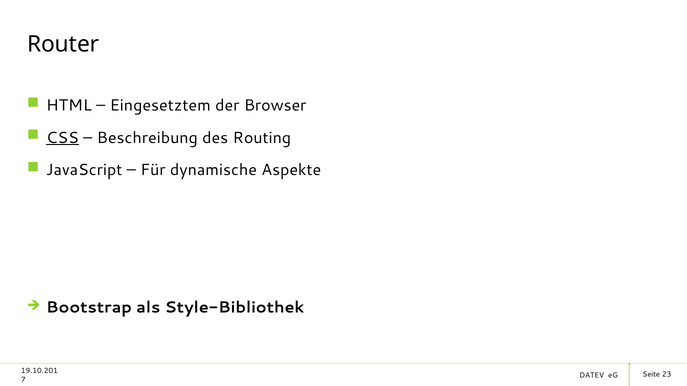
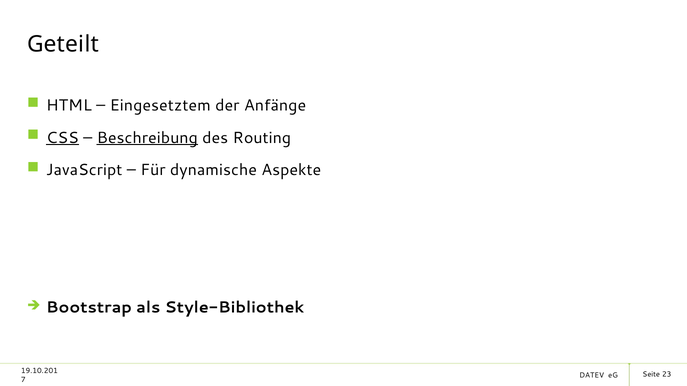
Router: Router -> Geteilt (63, 44)
Browser: Browser -> Anfänge (275, 106)
Beschreibung underline: none -> present (147, 138)
